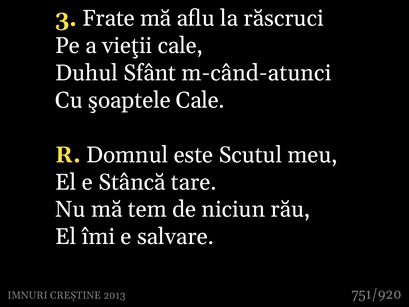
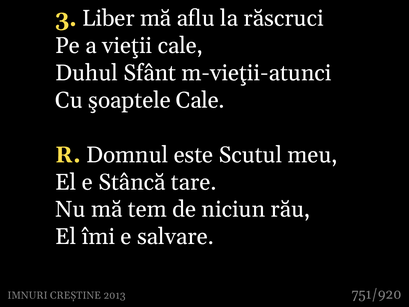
Frate: Frate -> Liber (108, 18)
m-când-atunci: m-când-atunci -> m-vieţii-atunci (257, 73)
